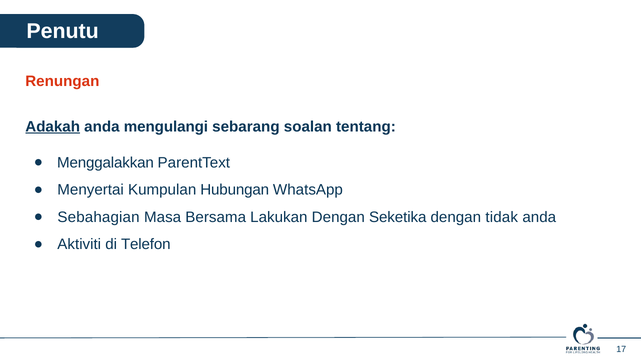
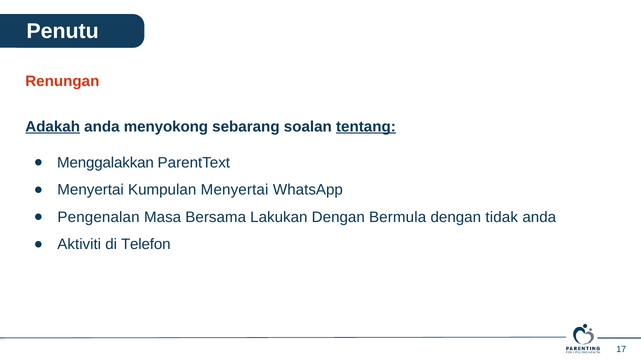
mengulangi: mengulangi -> menyokong (166, 127)
tentang underline: none -> present (366, 127)
Kumpulan Hubungan: Hubungan -> Menyertai (235, 190)
Sebahagian: Sebahagian -> Pengenalan (99, 218)
Seketika: Seketika -> Bermula (398, 218)
